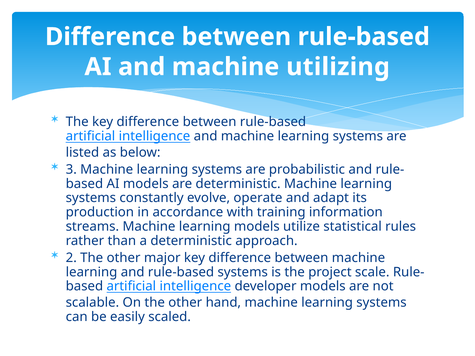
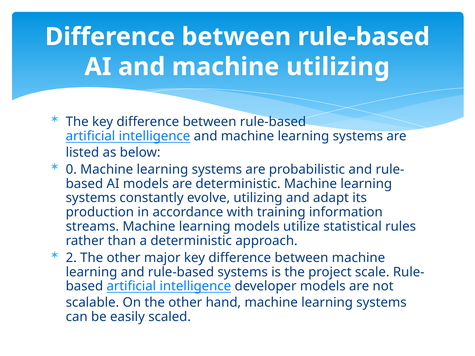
3: 3 -> 0 (71, 170)
evolve operate: operate -> utilizing (258, 198)
